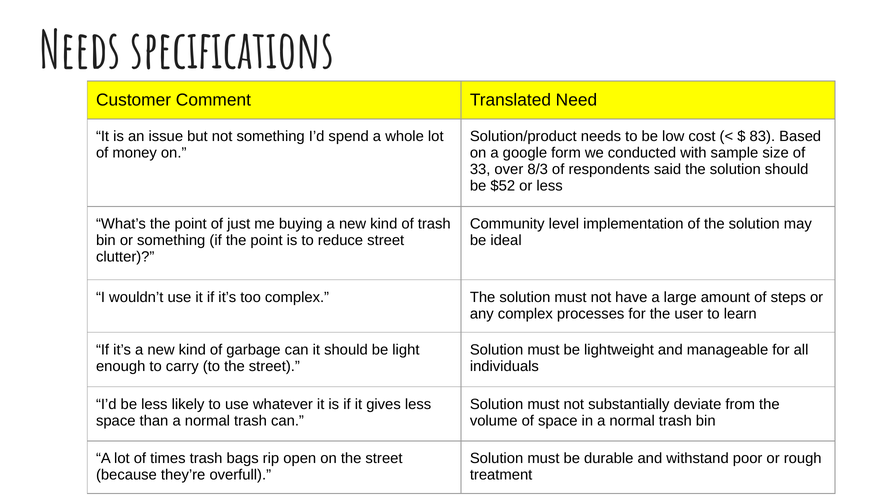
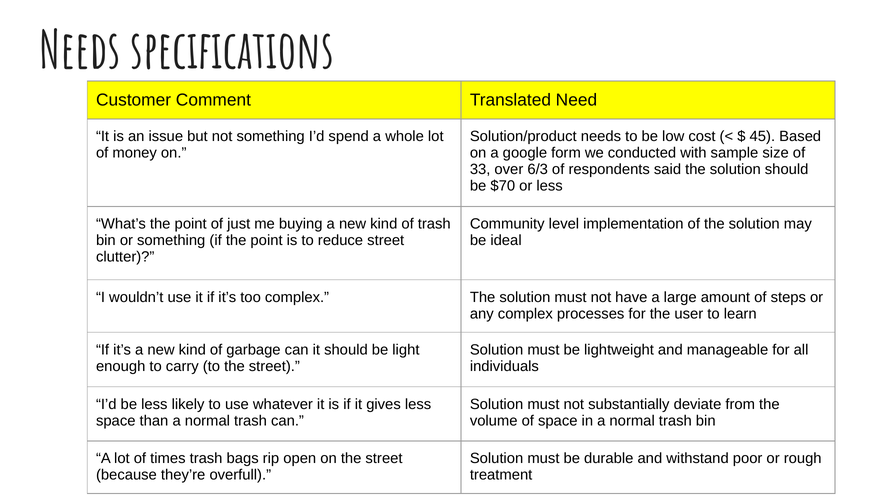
83: 83 -> 45 (762, 136)
8/3: 8/3 -> 6/3 (538, 170)
$52: $52 -> $70 (503, 186)
